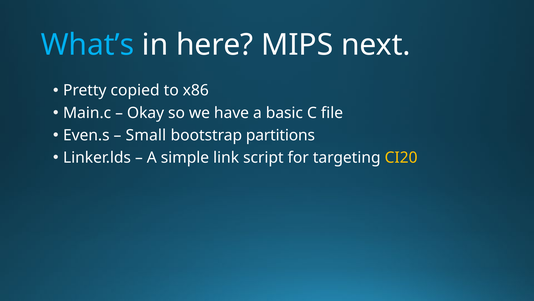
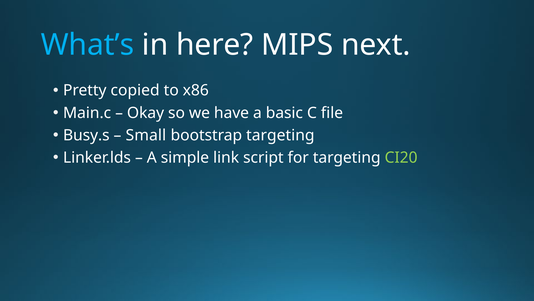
Even.s: Even.s -> Busy.s (86, 135)
bootstrap partitions: partitions -> targeting (280, 135)
CI20 colour: yellow -> light green (401, 157)
